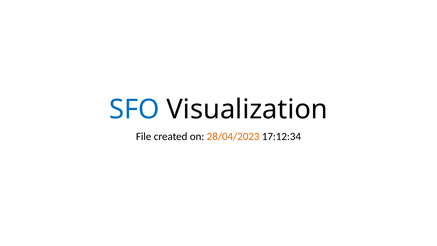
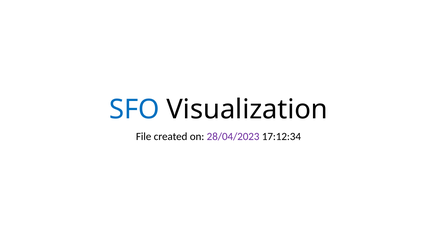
28/04/2023 colour: orange -> purple (233, 137)
